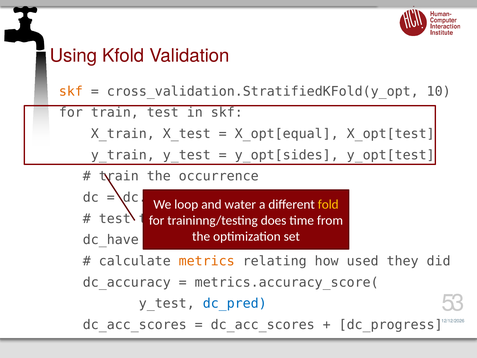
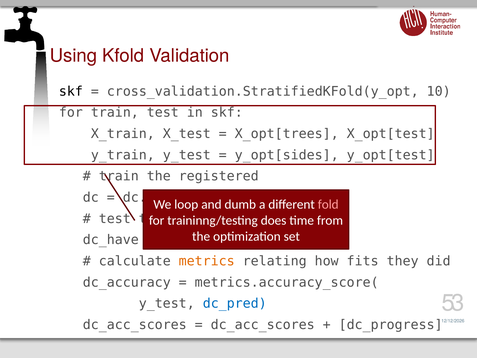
skf colour: orange -> black (71, 91)
X_opt[equal: X_opt[equal -> X_opt[trees (287, 134)
occurrence: occurrence -> registered (219, 176)
water: water -> dumb (240, 204)
fold colour: yellow -> pink (328, 204)
used: used -> fits (363, 261)
